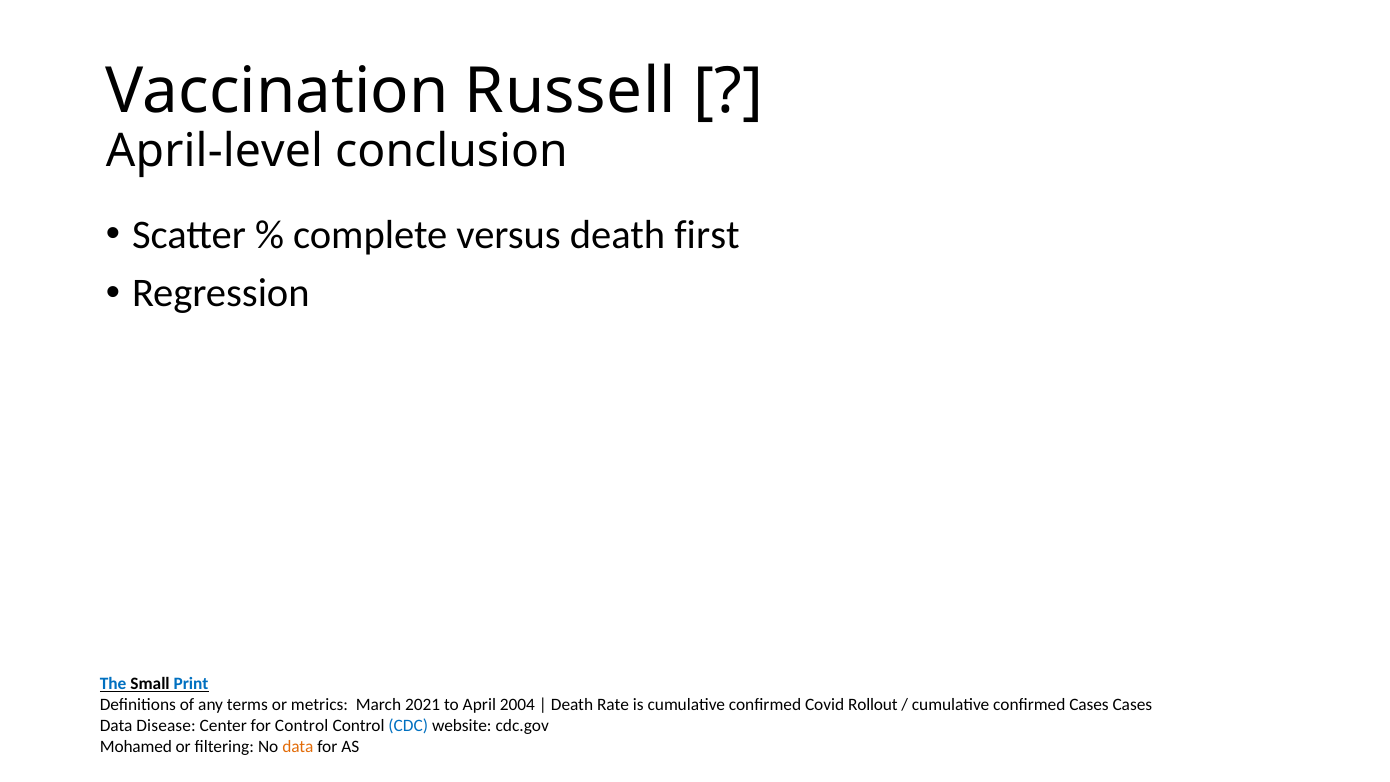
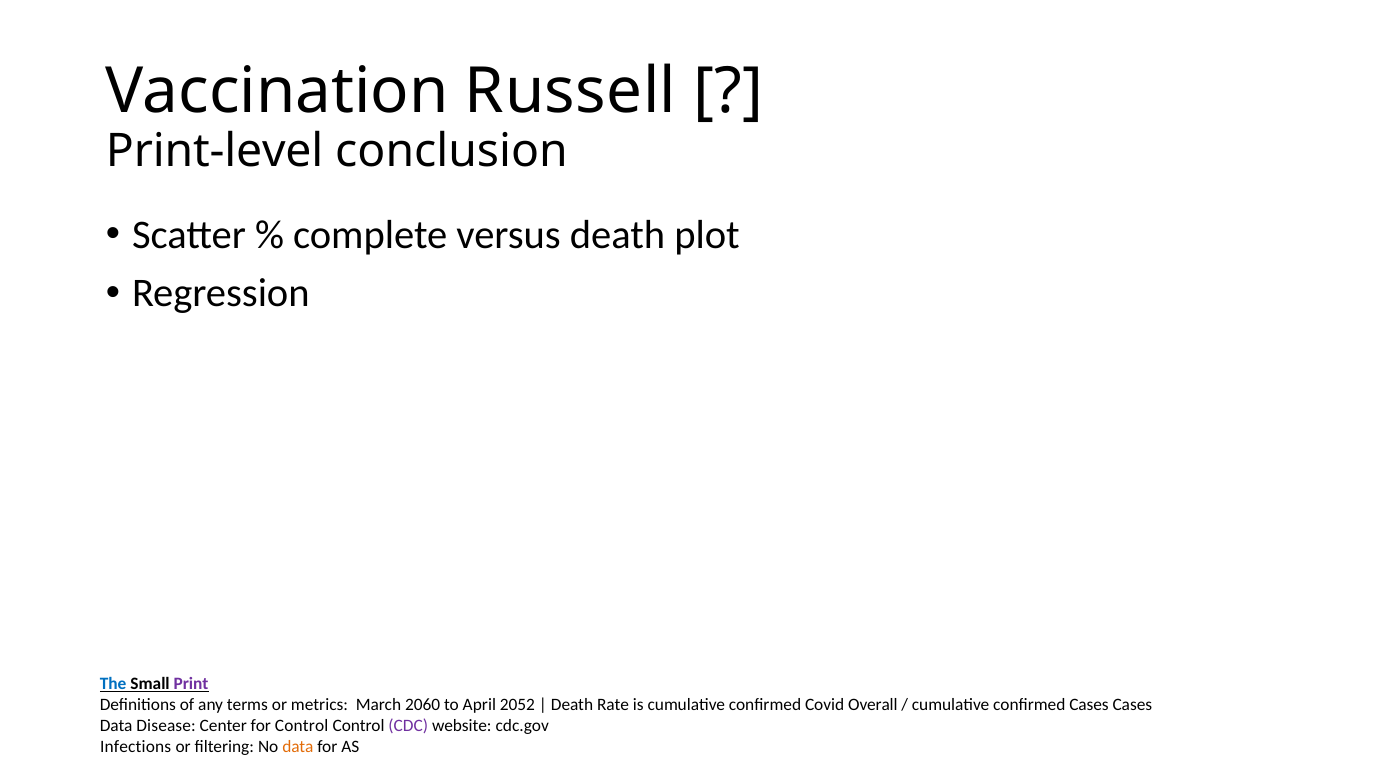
April-level: April-level -> Print-level (215, 151)
first: first -> plot (707, 235)
Print colour: blue -> purple (191, 684)
2021: 2021 -> 2060 (423, 705)
2004: 2004 -> 2052 (517, 705)
Rollout: Rollout -> Overall (873, 705)
CDC colour: blue -> purple (408, 725)
Mohamed: Mohamed -> Infections (136, 746)
